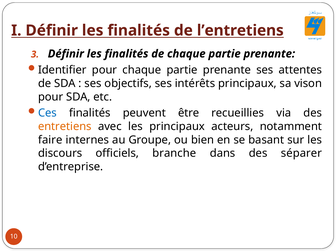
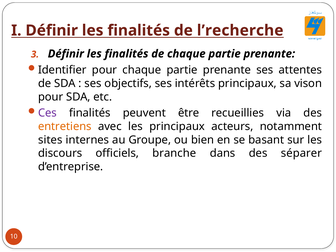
l’entretiens: l’entretiens -> l’recherche (240, 30)
Ces colour: blue -> purple (47, 113)
faire: faire -> sites (50, 140)
